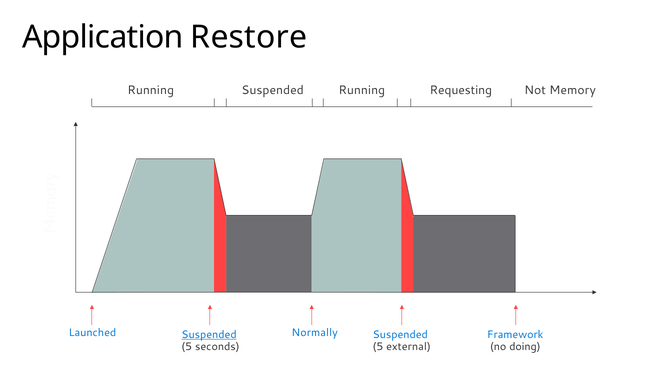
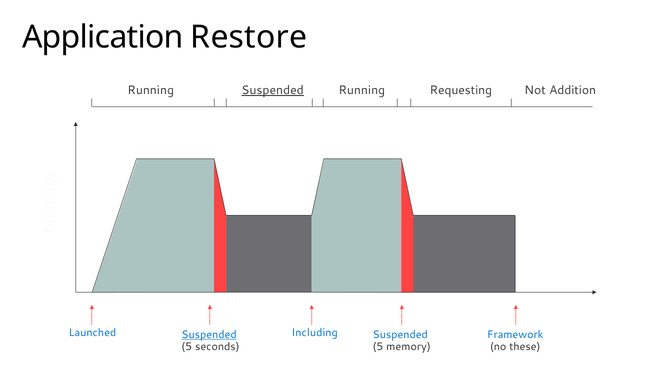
Suspended underline: none -> present (273, 90)
Memory: Memory -> Addition (573, 90)
Normally: Normally -> Including (315, 333)
external: external -> memory (409, 347)
doing: doing -> these (525, 347)
